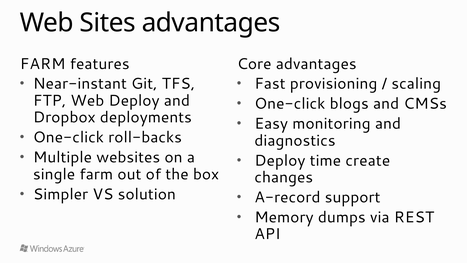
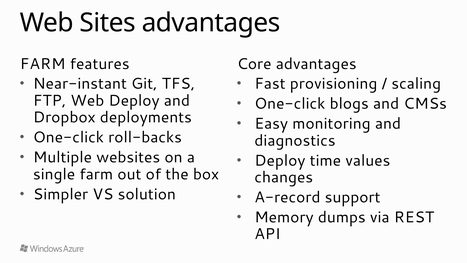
create: create -> values (368, 160)
